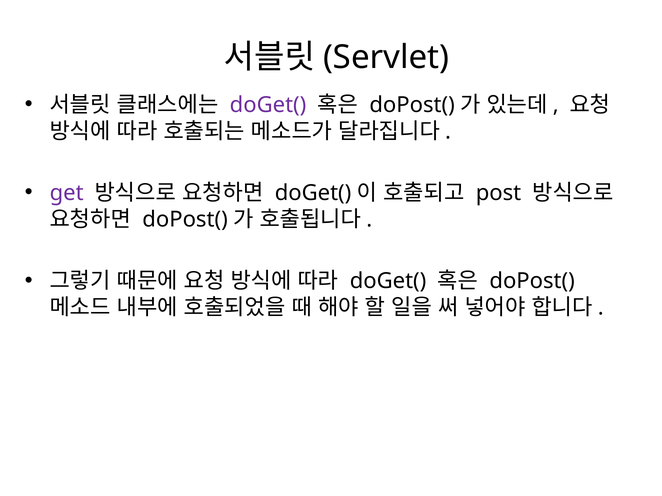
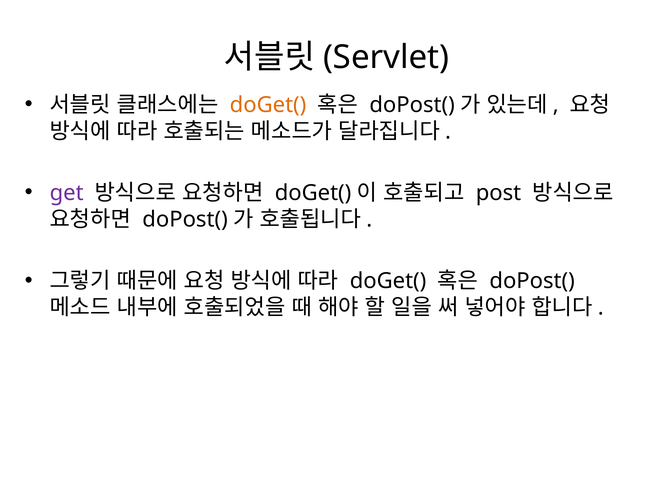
doGet( colour: purple -> orange (268, 105)
